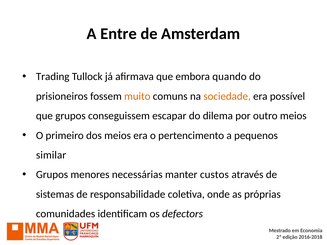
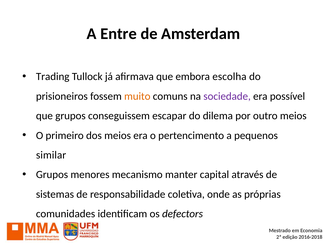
quando: quando -> escolha (229, 77)
sociedade colour: orange -> purple (227, 96)
necessárias: necessárias -> mecanismo (137, 175)
custos: custos -> capital (214, 175)
